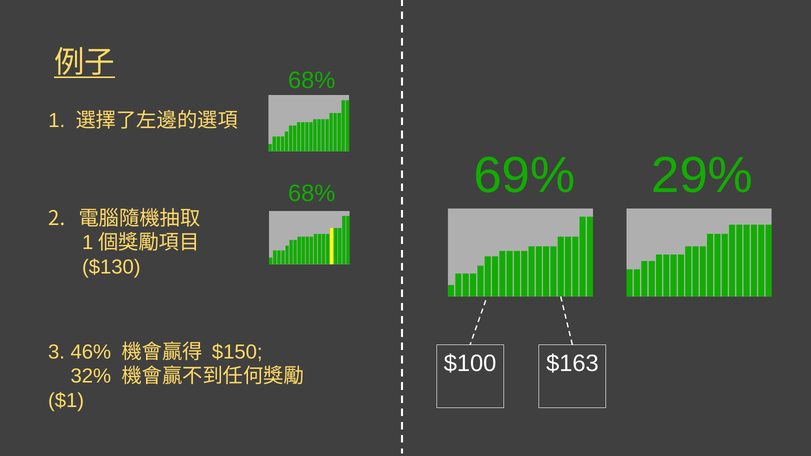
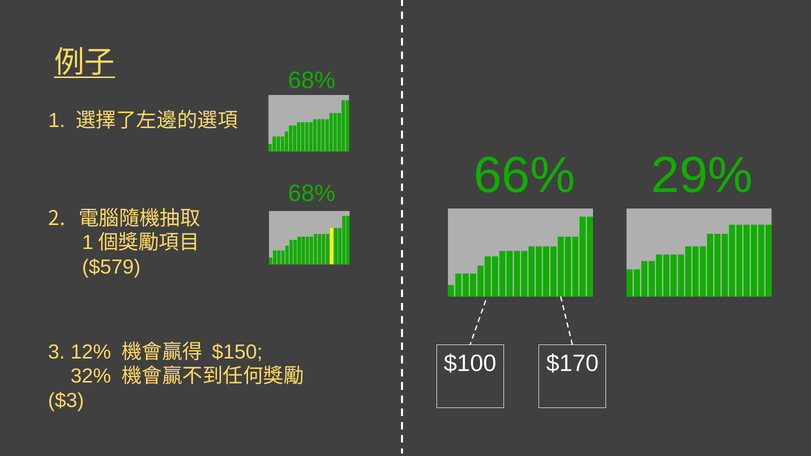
69%: 69% -> 66% (525, 176)
$130: $130 -> $579 (111, 267)
46%: 46% -> 12% (91, 352)
$163: $163 -> $170 (572, 364)
$1: $1 -> $3 (66, 401)
